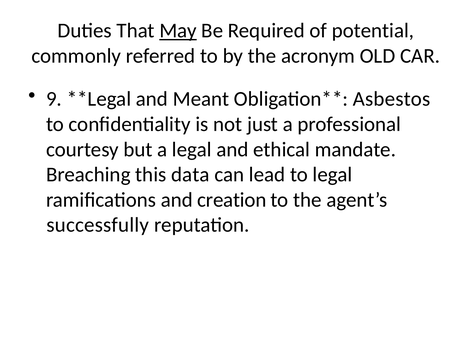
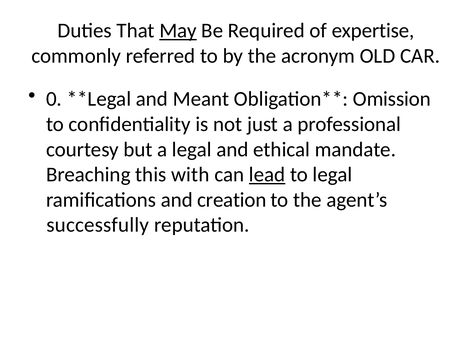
potential: potential -> expertise (373, 31)
9: 9 -> 0 (54, 99)
Asbestos: Asbestos -> Omission (392, 99)
data: data -> with (190, 175)
lead underline: none -> present (267, 175)
